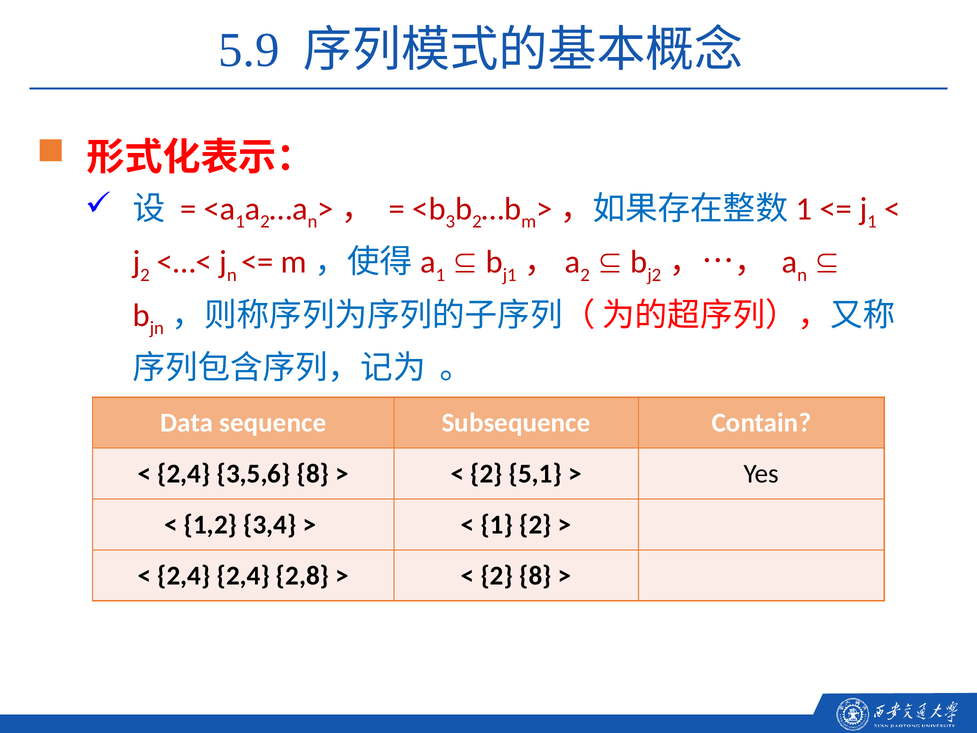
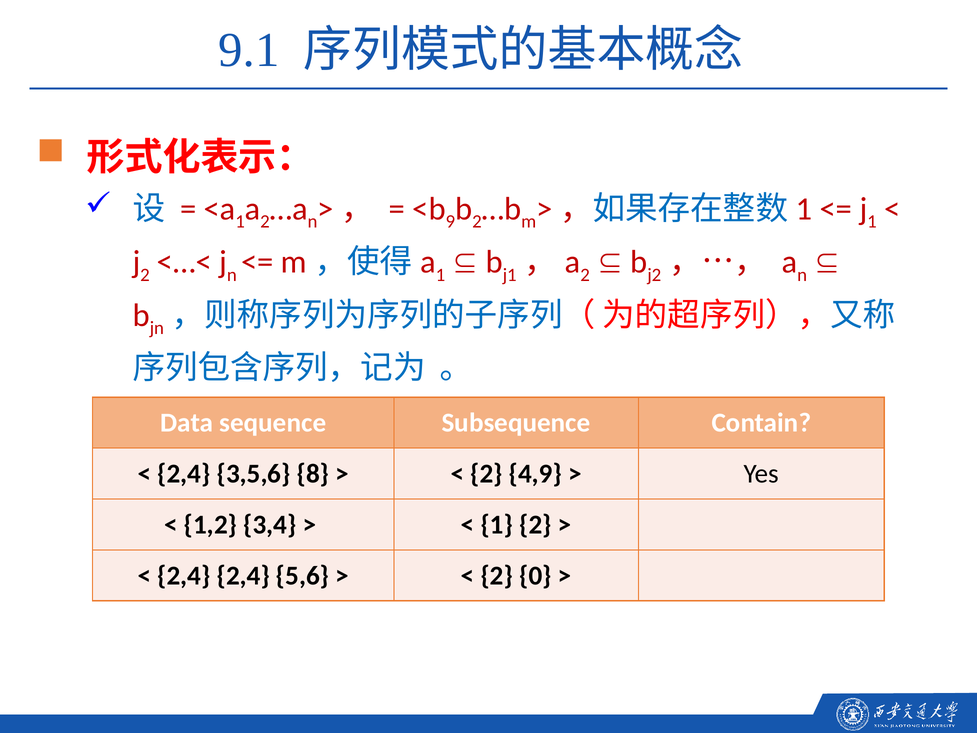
5.9: 5.9 -> 9.1 (249, 50)
3: 3 -> 9 (450, 221)
5,1: 5,1 -> 4,9 (535, 474)
2,8: 2,8 -> 5,6 (303, 575)
2 8: 8 -> 0 (535, 575)
